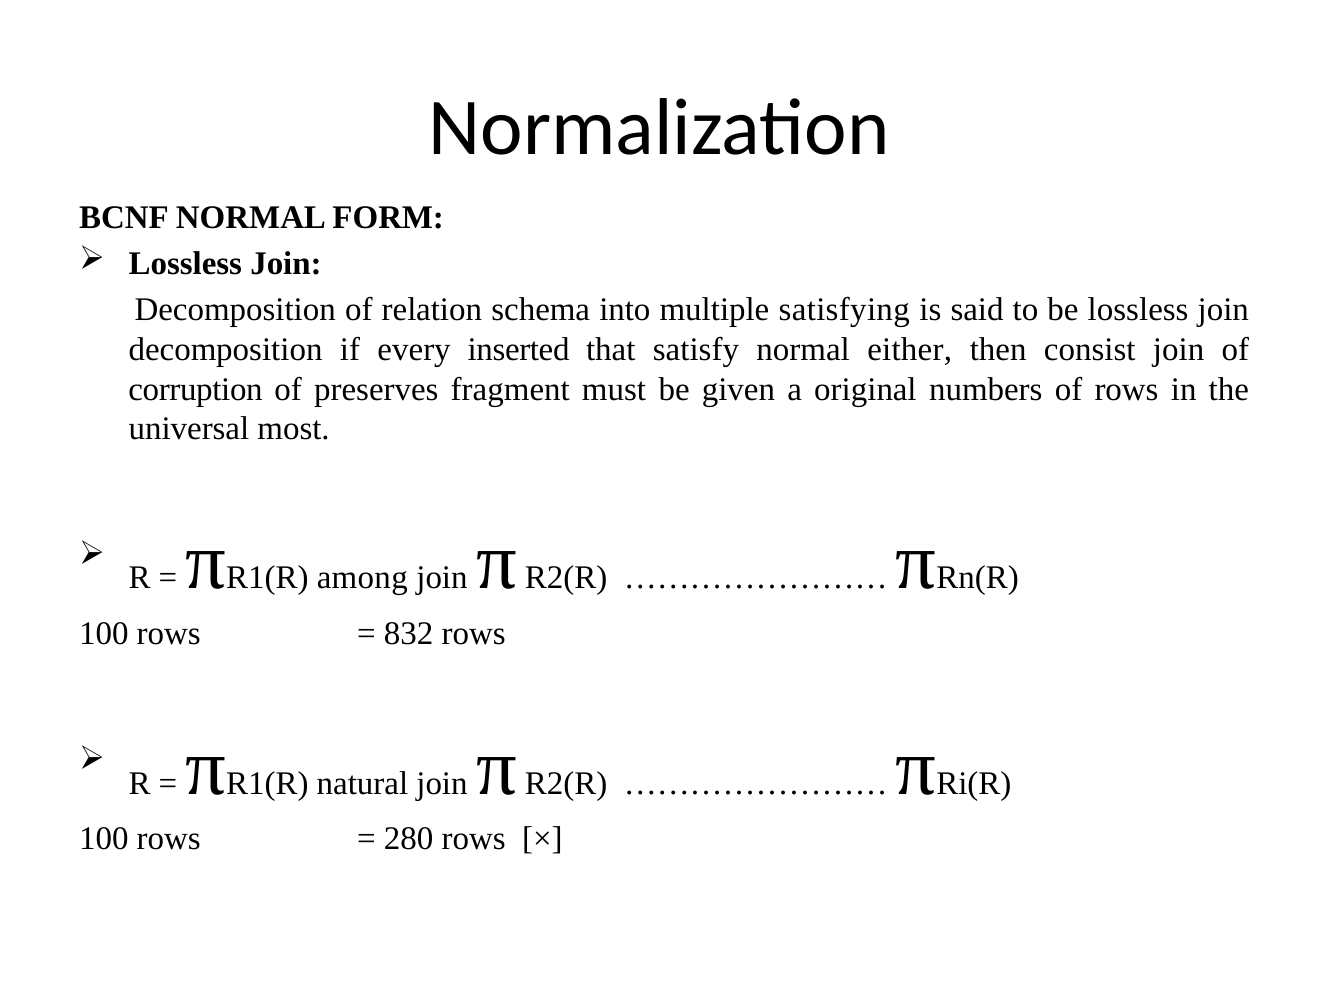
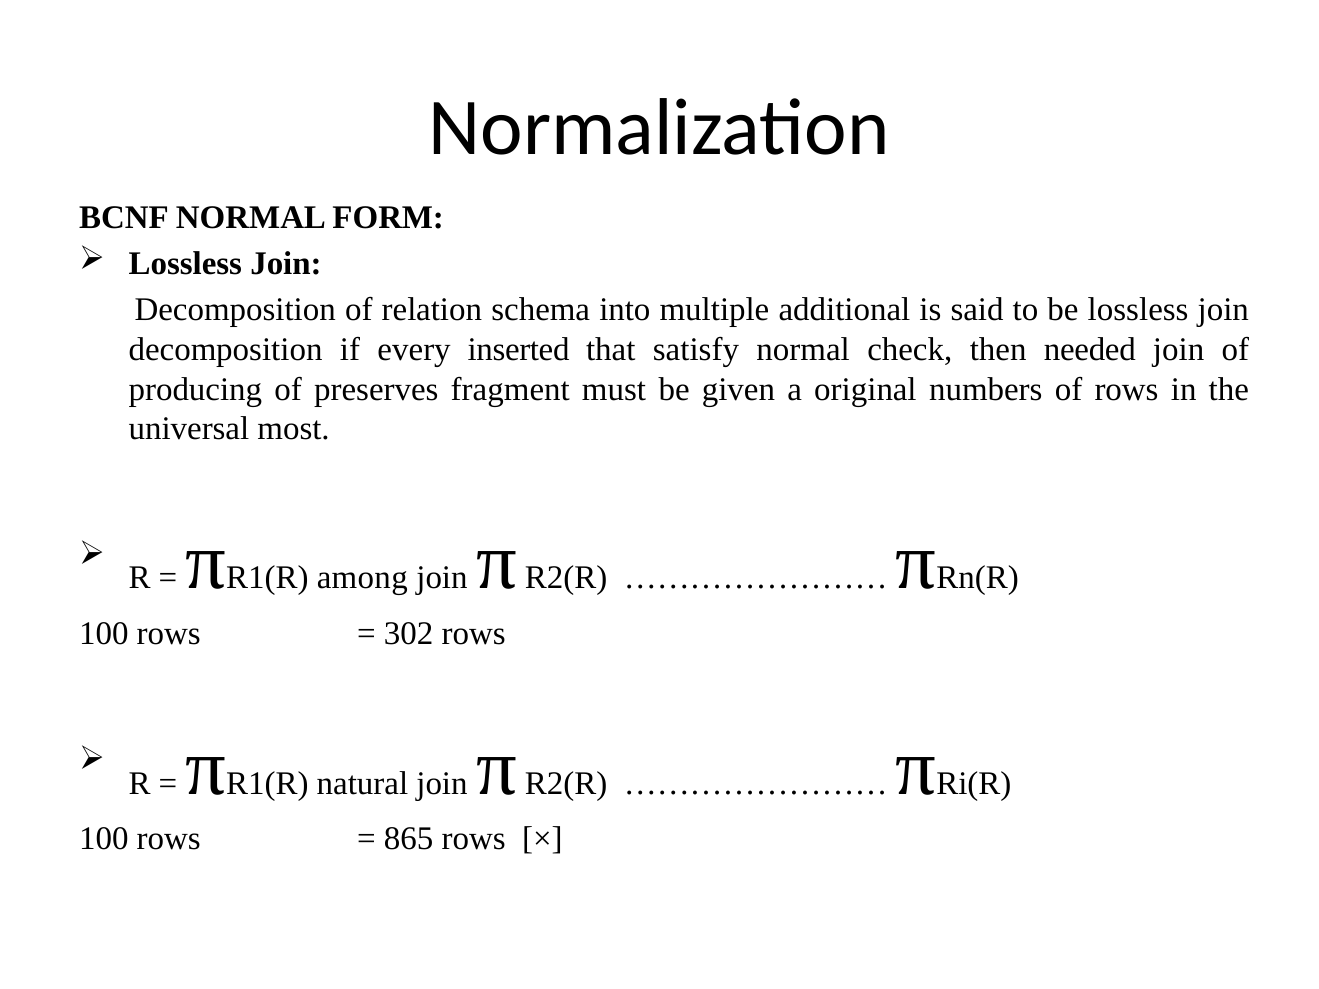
satisfying: satisfying -> additional (844, 310)
either: either -> check (910, 350)
consist: consist -> needed (1090, 350)
corruption: corruption -> producing (195, 389)
832: 832 -> 302 (409, 634)
280: 280 -> 865 (409, 839)
